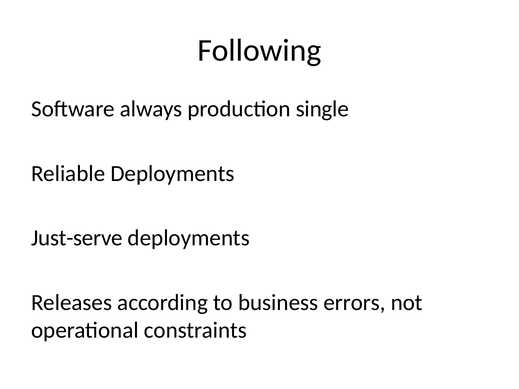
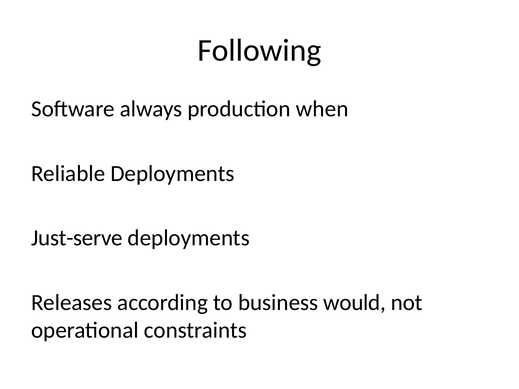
single: single -> when (322, 109)
errors: errors -> would (355, 303)
